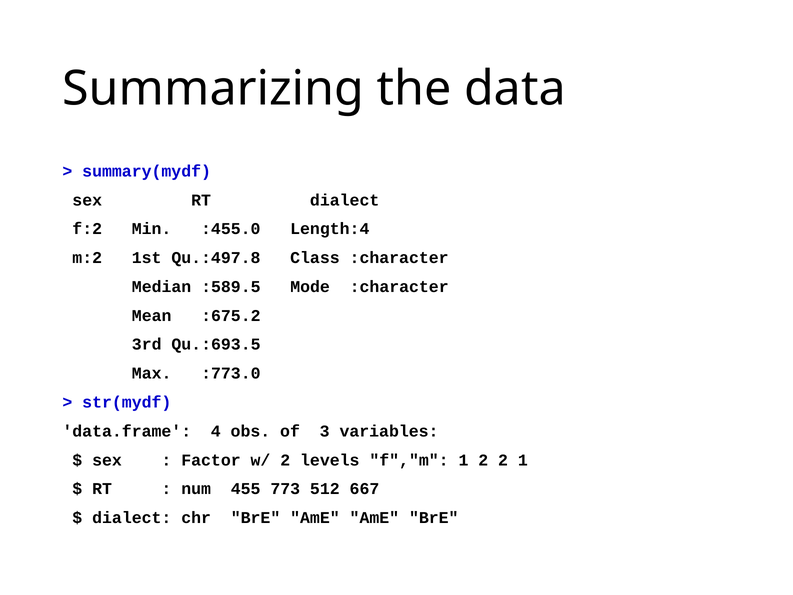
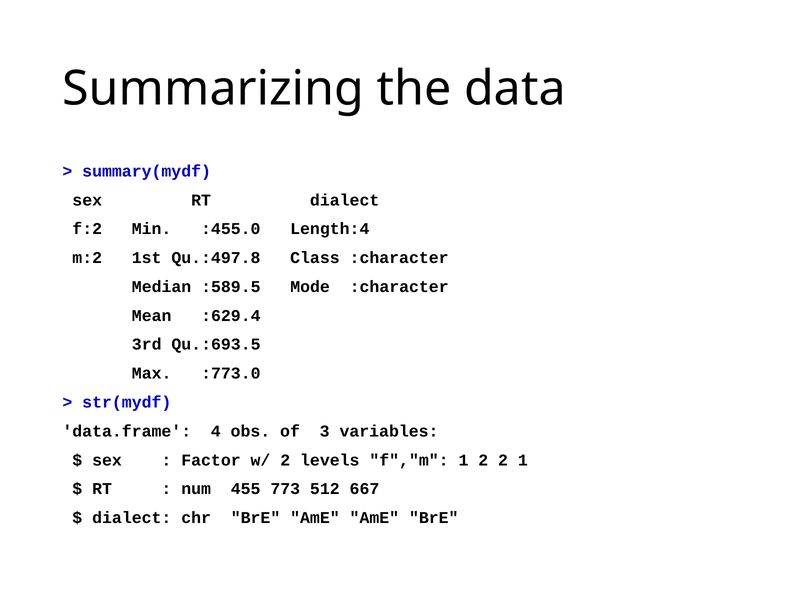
:675.2: :675.2 -> :629.4 (231, 315)
